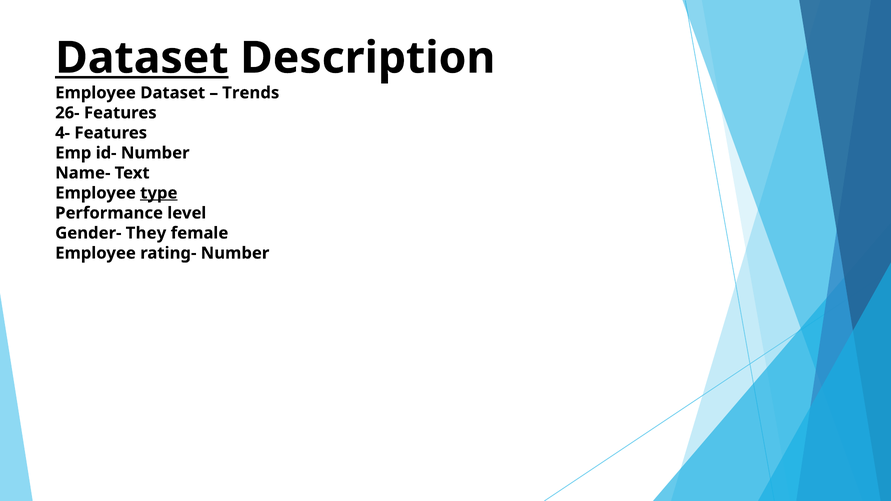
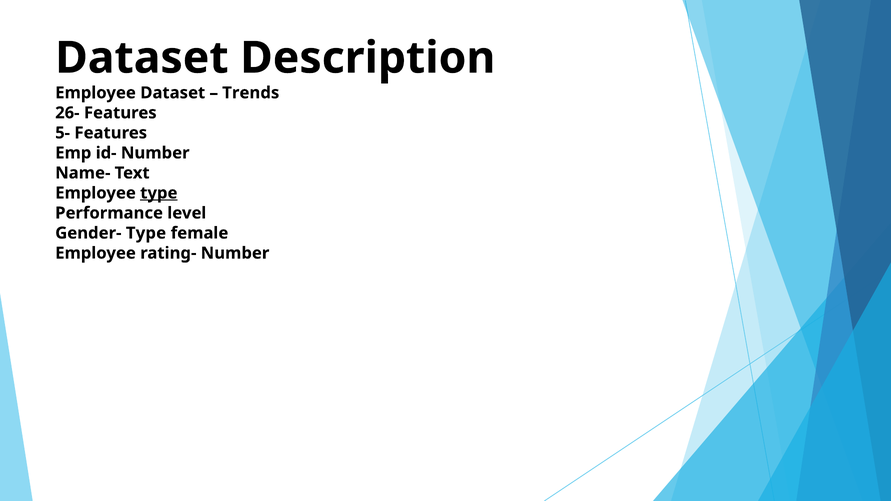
Dataset underline: present -> none (142, 58)
4-: 4- -> 5- (63, 133)
Gender- They: They -> Type (146, 233)
